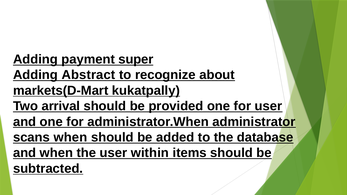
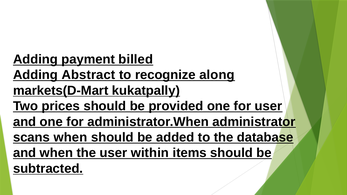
super: super -> billed (136, 59)
about: about -> along (217, 75)
arrival: arrival -> prices (61, 106)
